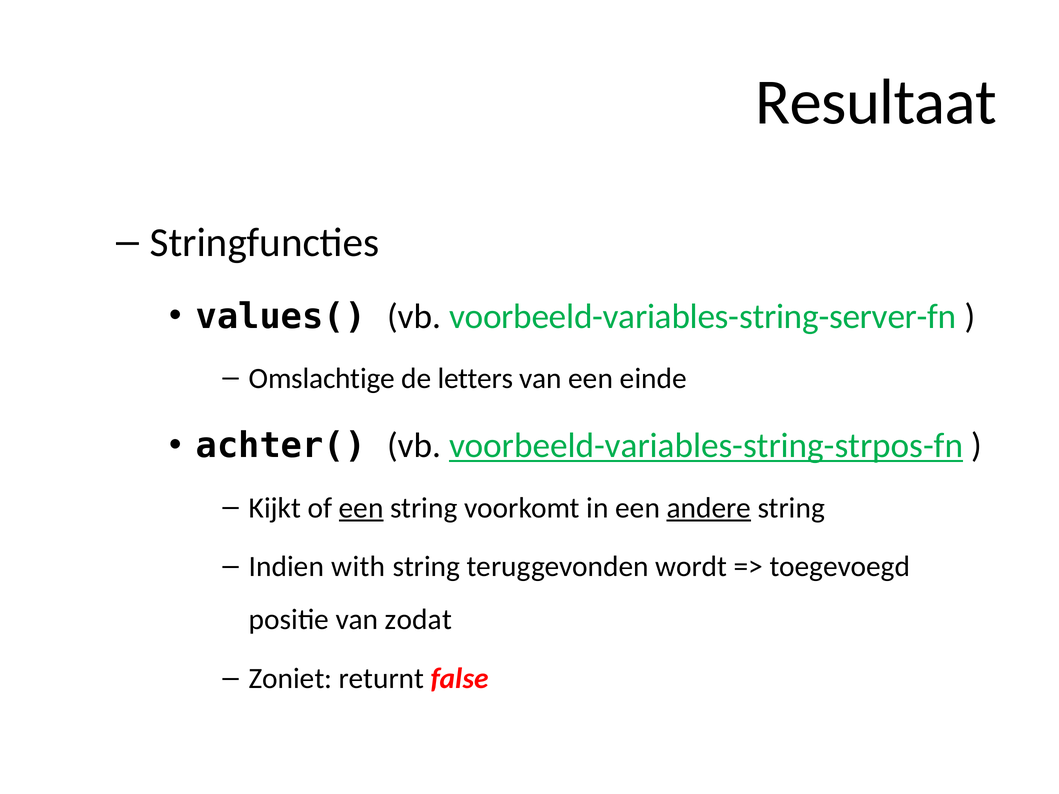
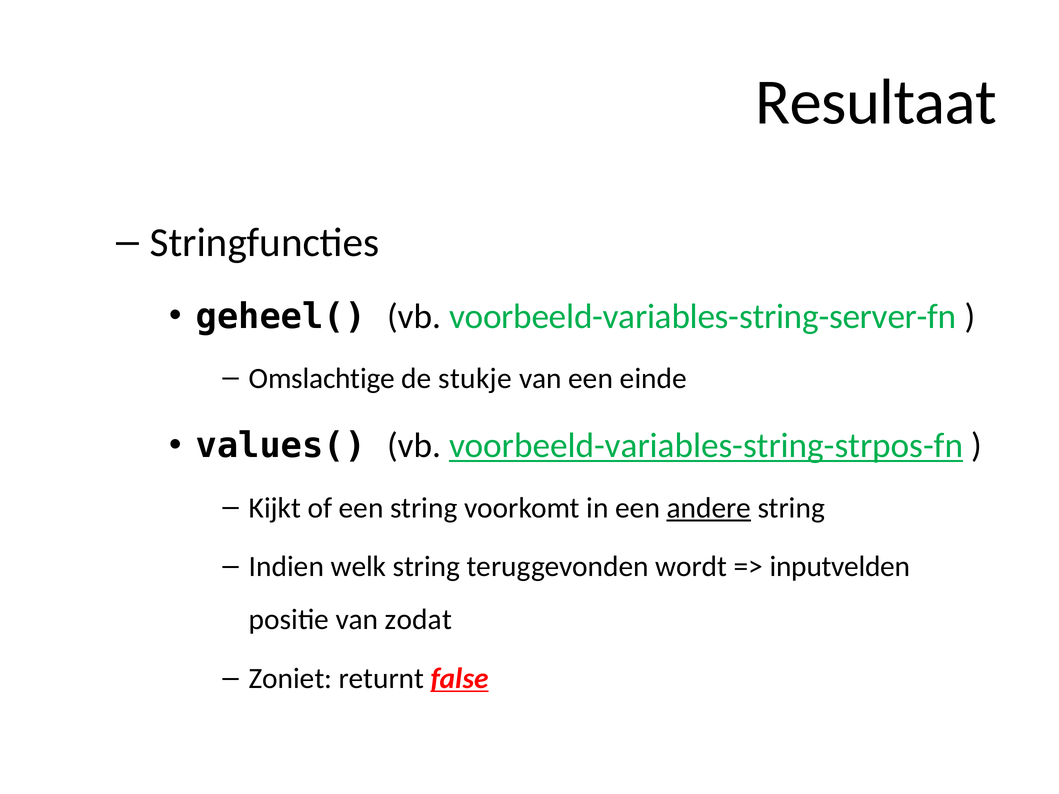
values(: values( -> geheel( (281, 316)
letters: letters -> stukje (475, 378)
achter(: achter( -> values( (281, 446)
een underline: present -> none (361, 508)
with: with -> welk (358, 567)
toegevoegd: toegevoegd -> inputvelden (840, 567)
false underline: none -> present (460, 679)
